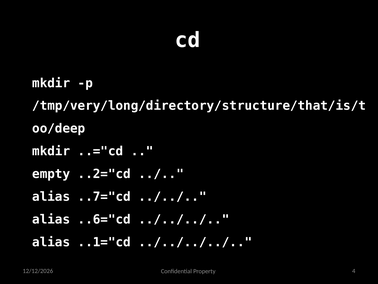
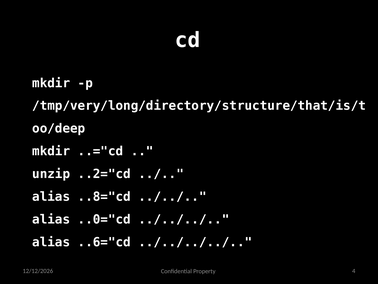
empty: empty -> unzip (51, 174)
..7="cd: ..7="cd -> ..8="cd (104, 196)
..6="cd: ..6="cd -> ..0="cd (104, 219)
..1="cd: ..1="cd -> ..6="cd (104, 242)
